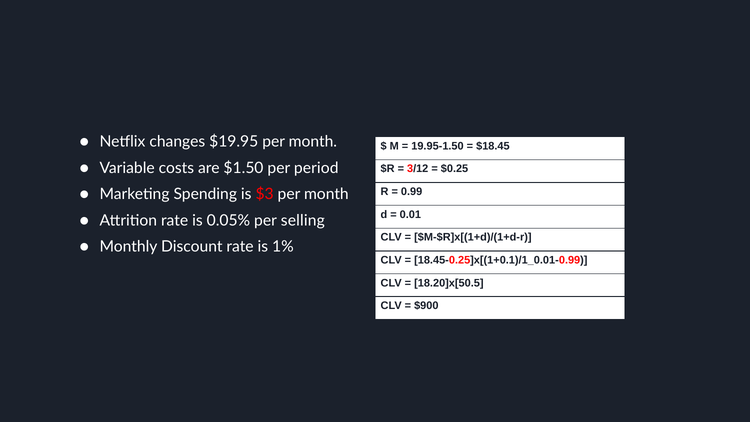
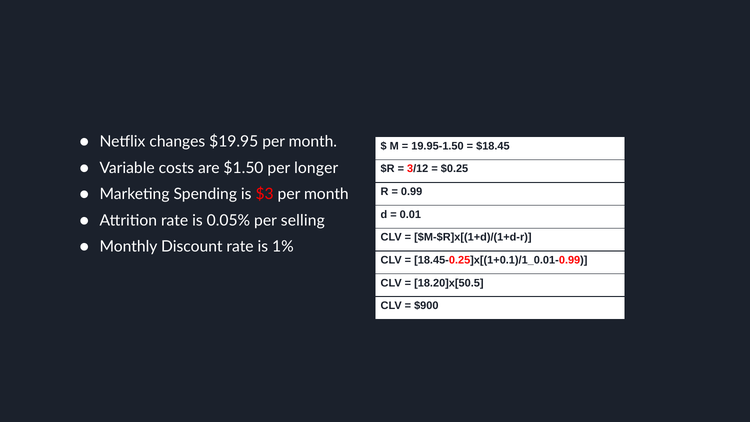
period: period -> longer (316, 168)
